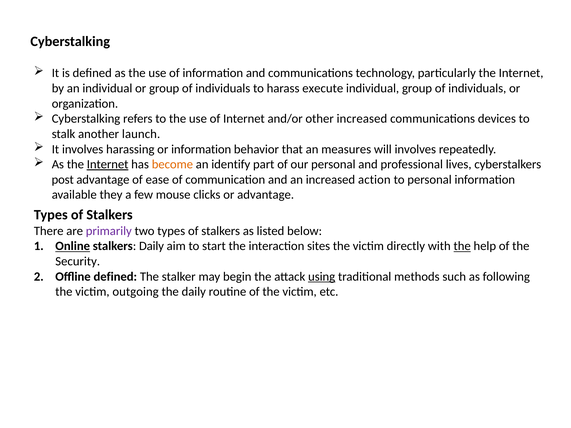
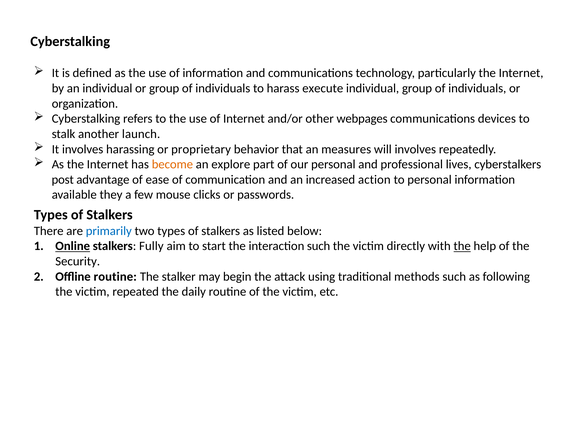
other increased: increased -> webpages (362, 119)
or information: information -> proprietary (201, 149)
Internet underline: present -> none (108, 164)
identify: identify -> explore (231, 164)
or advantage: advantage -> passwords (266, 195)
primarily colour: purple -> blue (109, 231)
stalkers Daily: Daily -> Fully (151, 246)
interaction sites: sites -> such (319, 246)
Offline defined: defined -> routine (115, 277)
using underline: present -> none (322, 277)
outgoing: outgoing -> repeated (136, 292)
